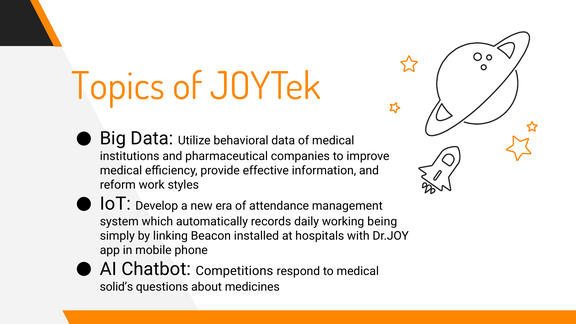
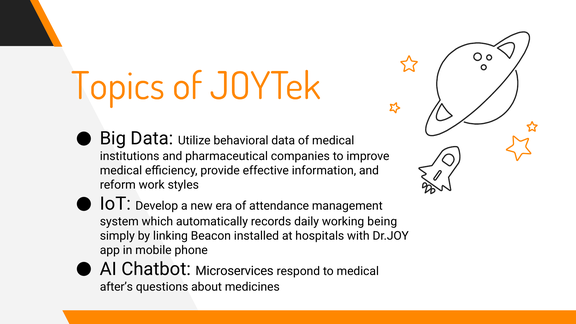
Competitions: Competitions -> Microservices (235, 271)
solid’s: solid’s -> after’s (116, 287)
